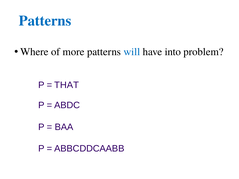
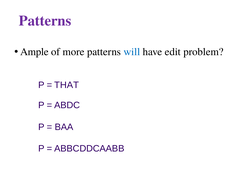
Patterns colour: blue -> purple (45, 21)
Where: Where -> Ample (34, 52)
into: into -> edit (173, 52)
